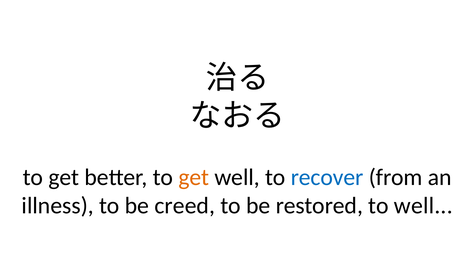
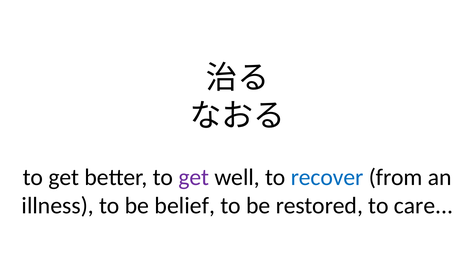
get colour: orange -> purple (194, 177)
creed: creed -> belief (185, 206)
to well: well -> care (423, 206)
